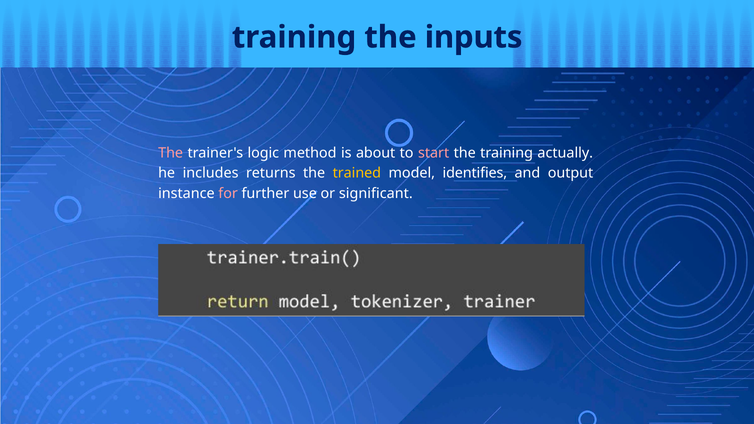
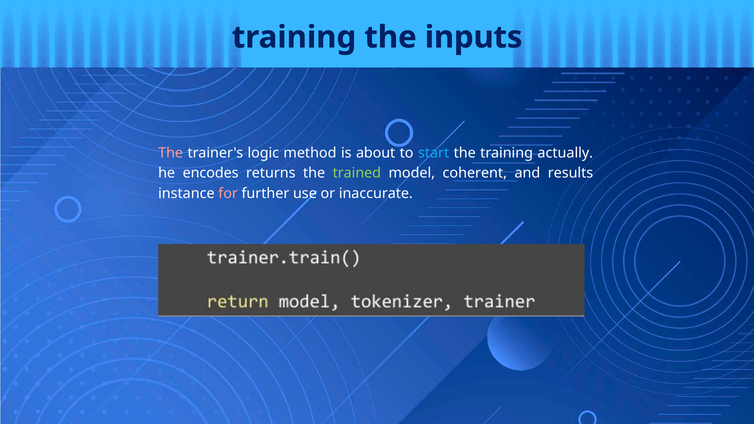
start colour: pink -> light blue (434, 153)
includes: includes -> encodes (211, 173)
trained colour: yellow -> light green (357, 173)
identifies: identifies -> coherent (475, 173)
output: output -> results (570, 173)
significant: significant -> inaccurate (376, 193)
